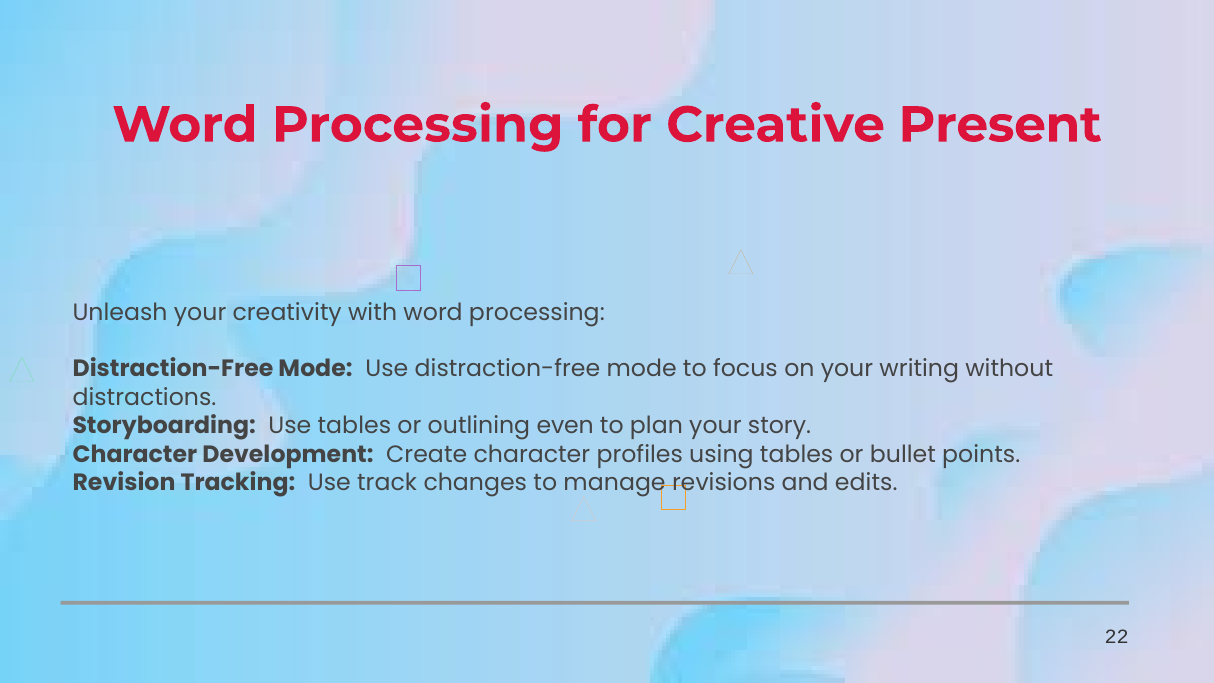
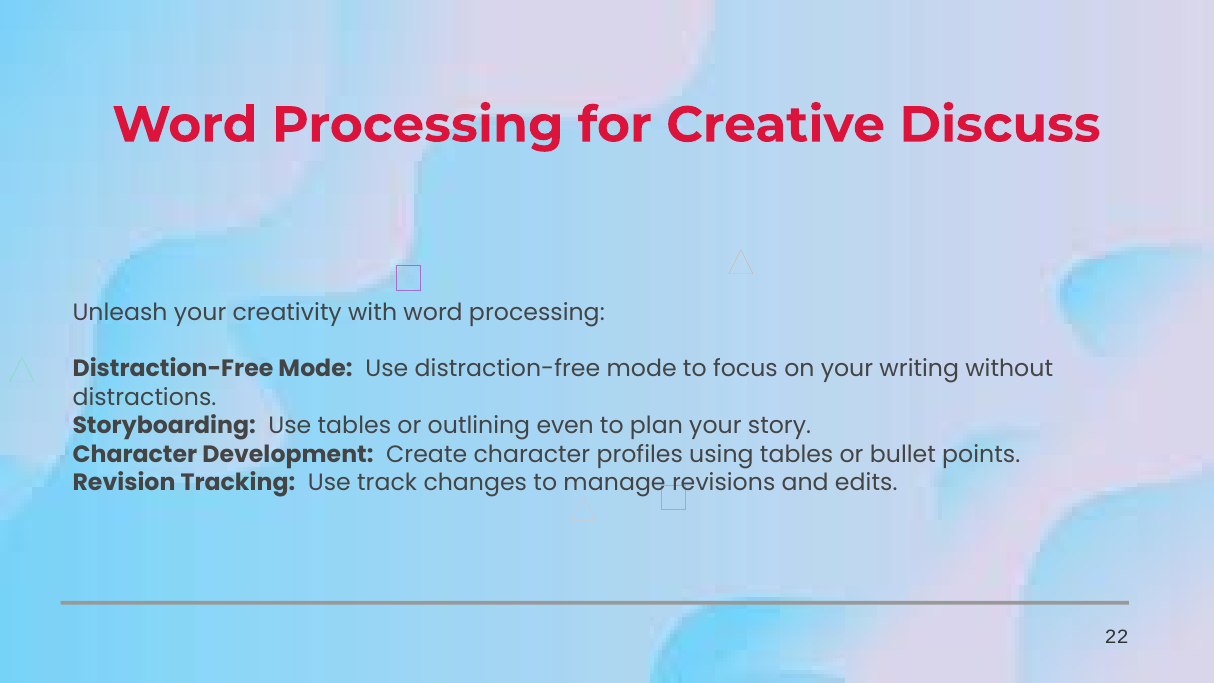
Present: Present -> Discuss (1000, 125)
